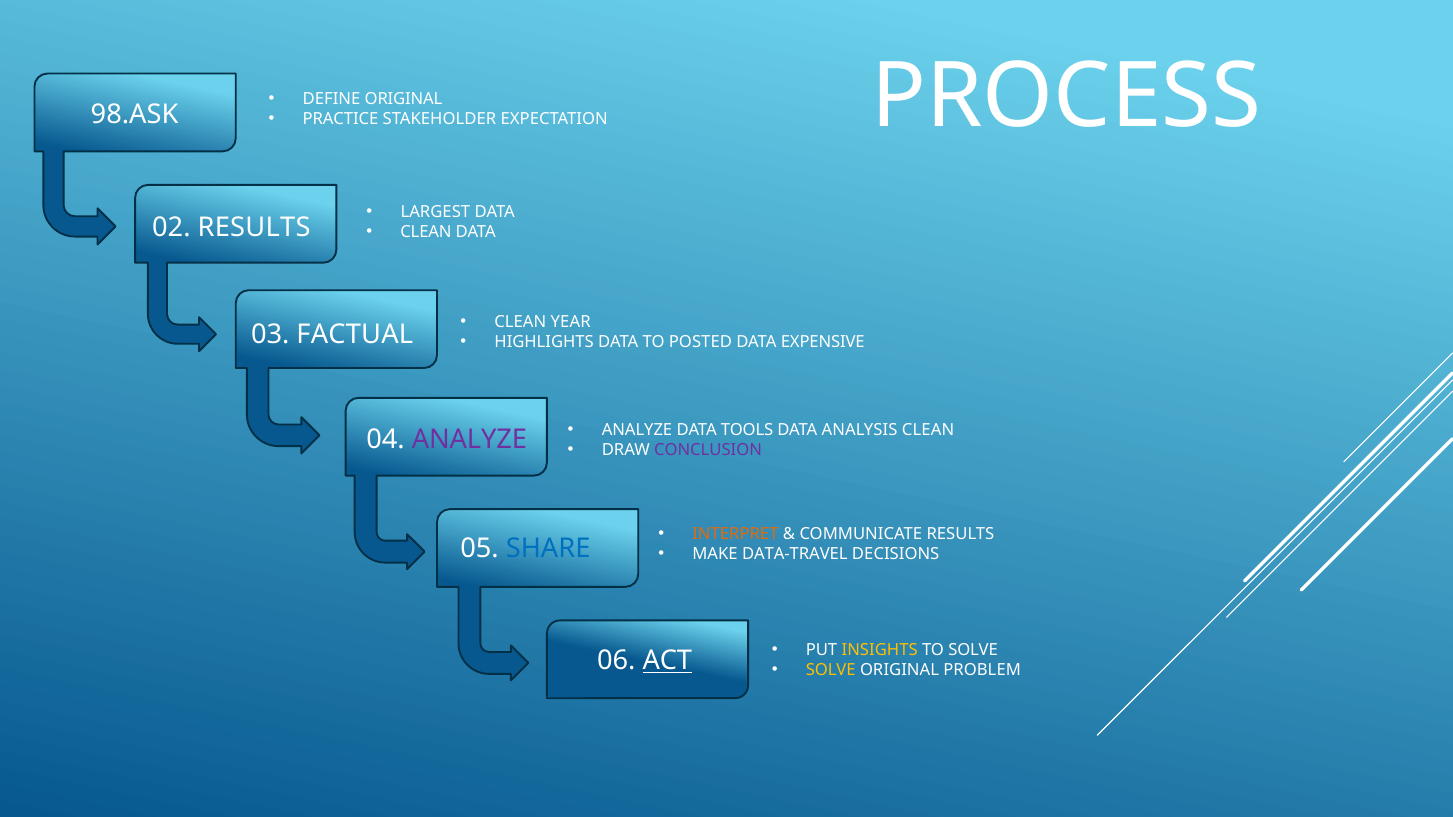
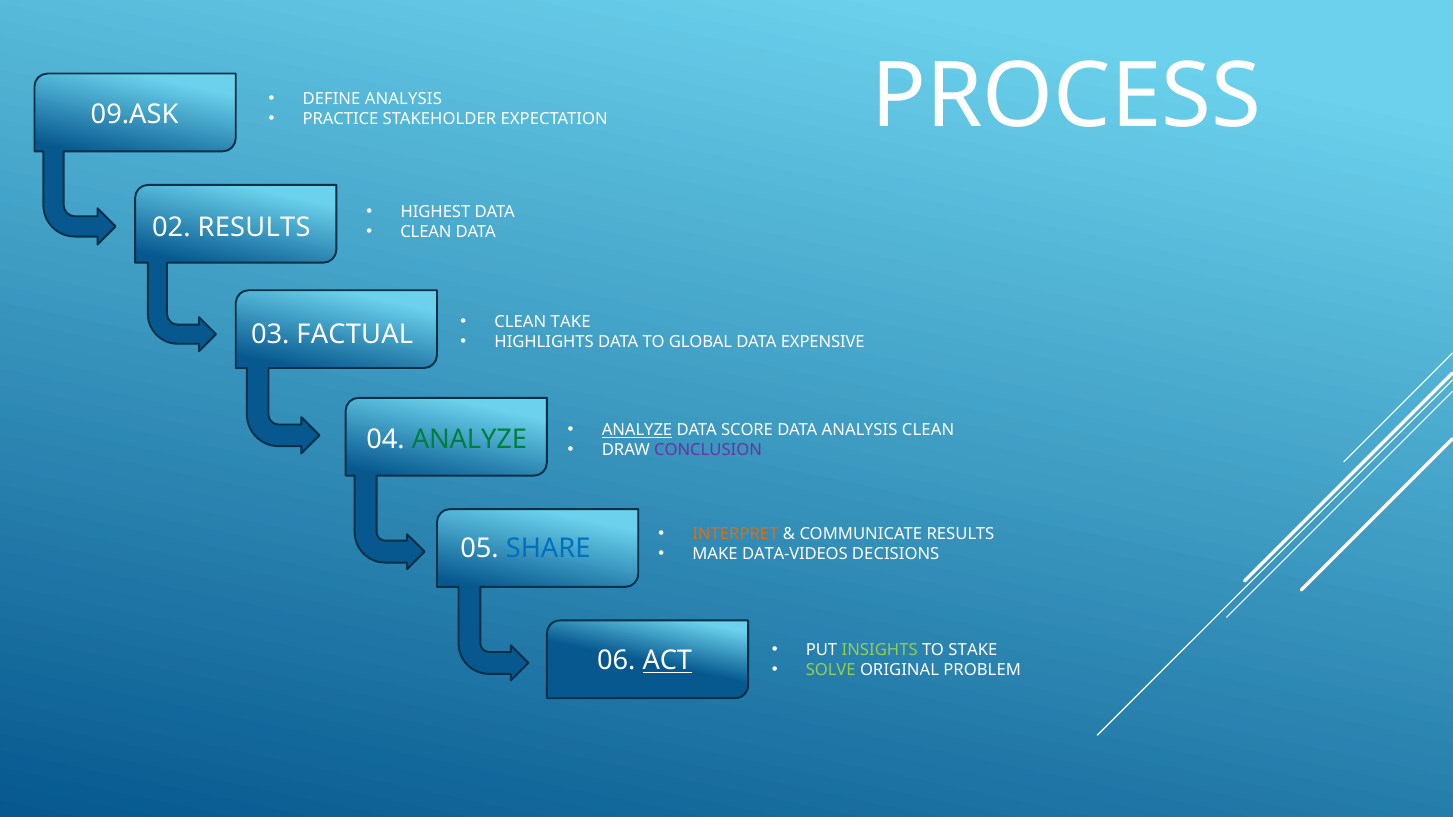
DEFINE ORIGINAL: ORIGINAL -> ANALYSIS (403, 99)
98.ASK: 98.ASK -> 09.ASK (135, 114)
LARGEST: LARGEST -> HIGHEST (435, 212)
YEAR: YEAR -> TAKE (571, 322)
POSTED: POSTED -> GLOBAL (701, 342)
ANALYZE underline: none -> present (637, 430)
TOOLS: TOOLS -> SCORE (747, 430)
ANALYZE colour: purple -> green (469, 440)
DATA-TRAVEL: DATA-TRAVEL -> DATA-VIDEOS (795, 554)
INSIGHTS colour: yellow -> light green (880, 650)
TO SOLVE: SOLVE -> STAKE (973, 650)
SOLVE colour: yellow -> light green (831, 670)
